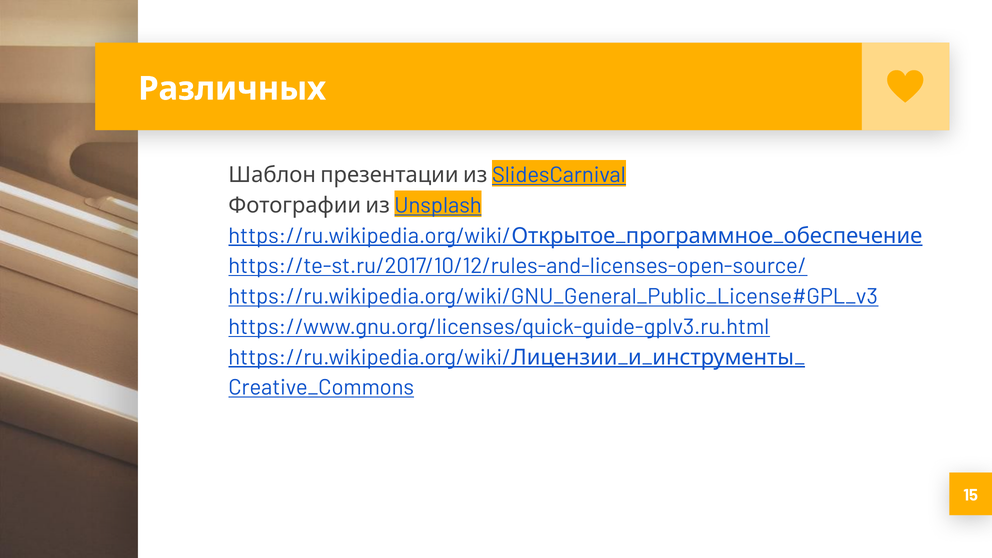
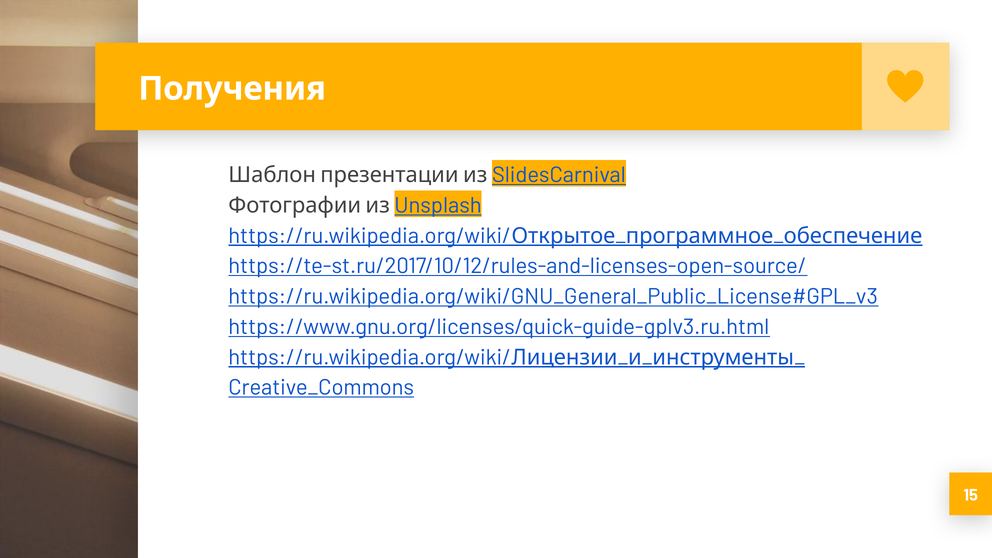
Различных: Различных -> Получения (232, 89)
